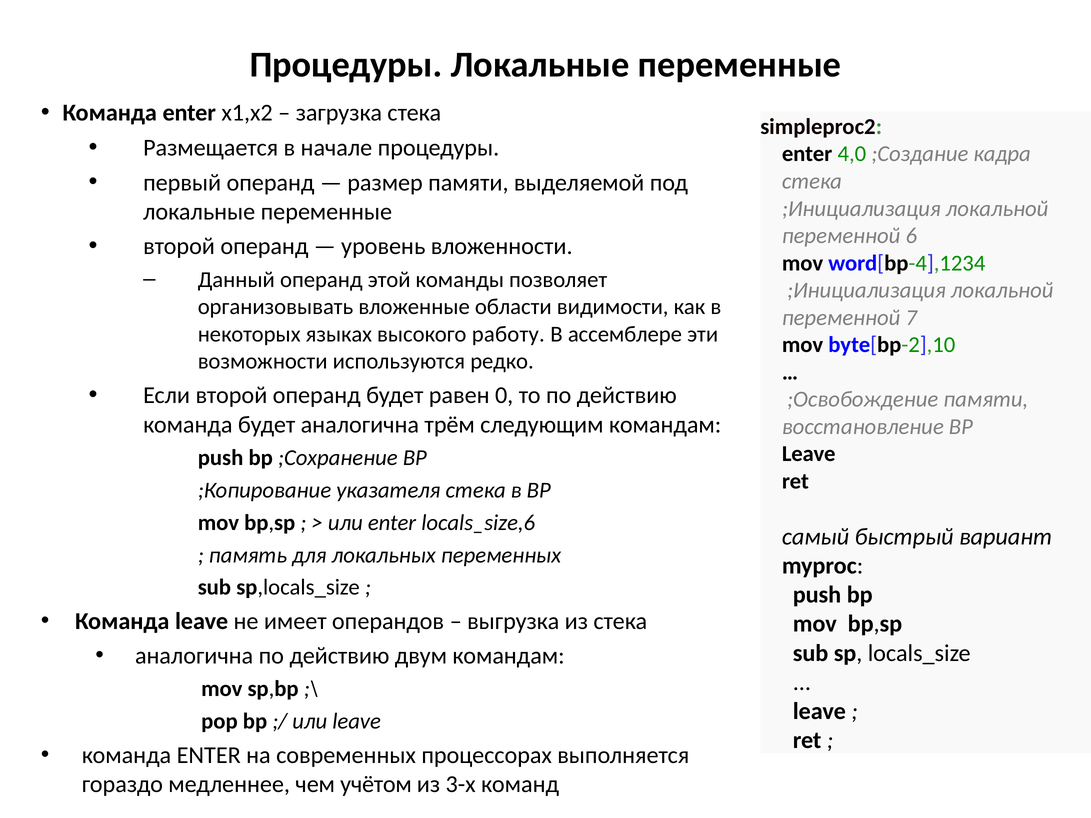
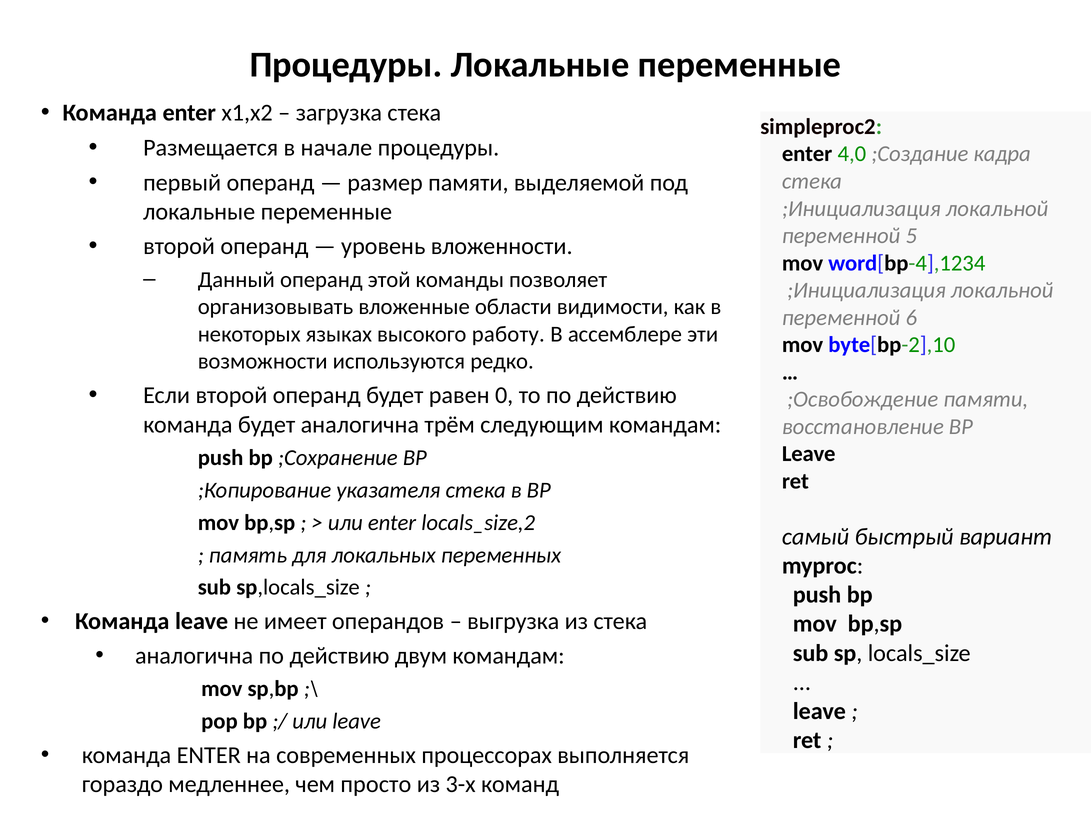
6: 6 -> 5 (911, 236)
7: 7 -> 6 (911, 318)
locals_size,6: locals_size,6 -> locals_size,2 (478, 523)
учётом: учётом -> просто (376, 784)
